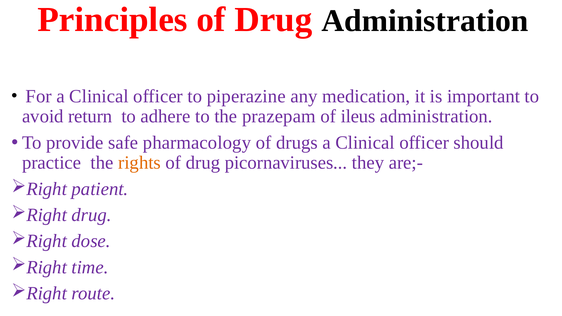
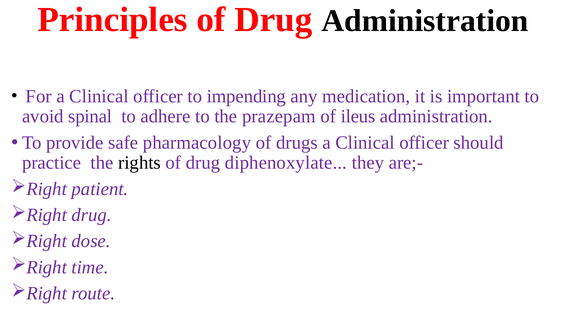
piperazine: piperazine -> impending (246, 96)
return: return -> spinal (90, 117)
rights colour: orange -> black (140, 163)
picornaviruses: picornaviruses -> diphenoxylate (286, 163)
